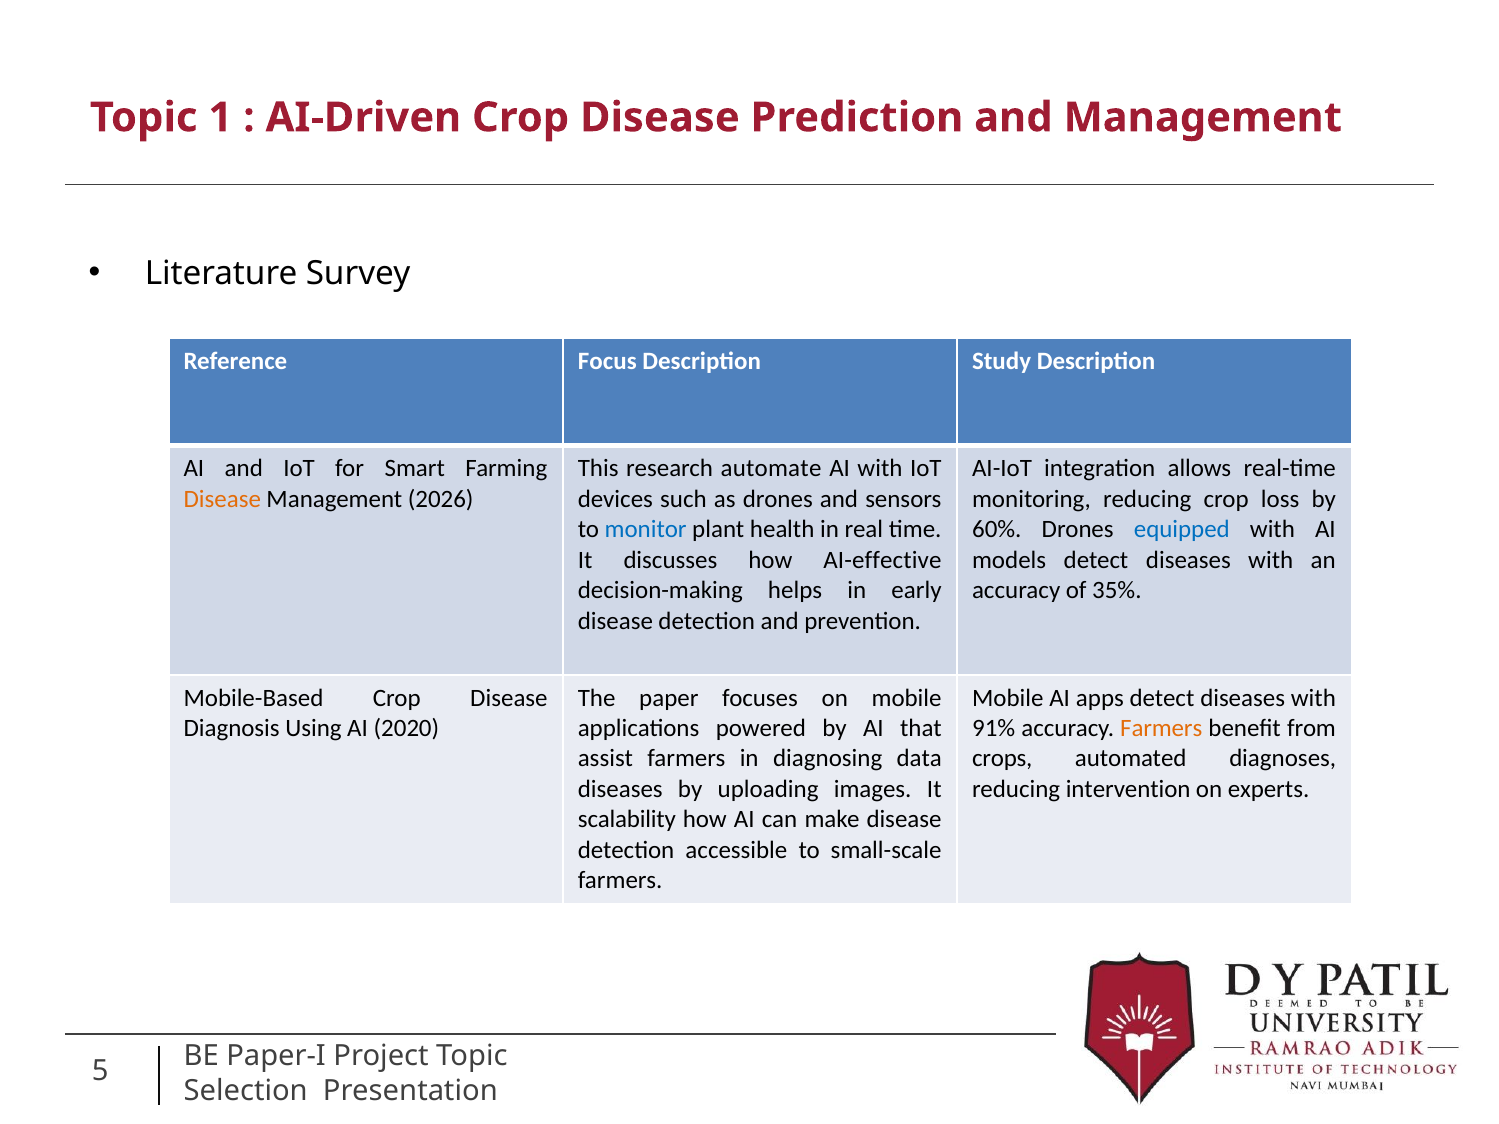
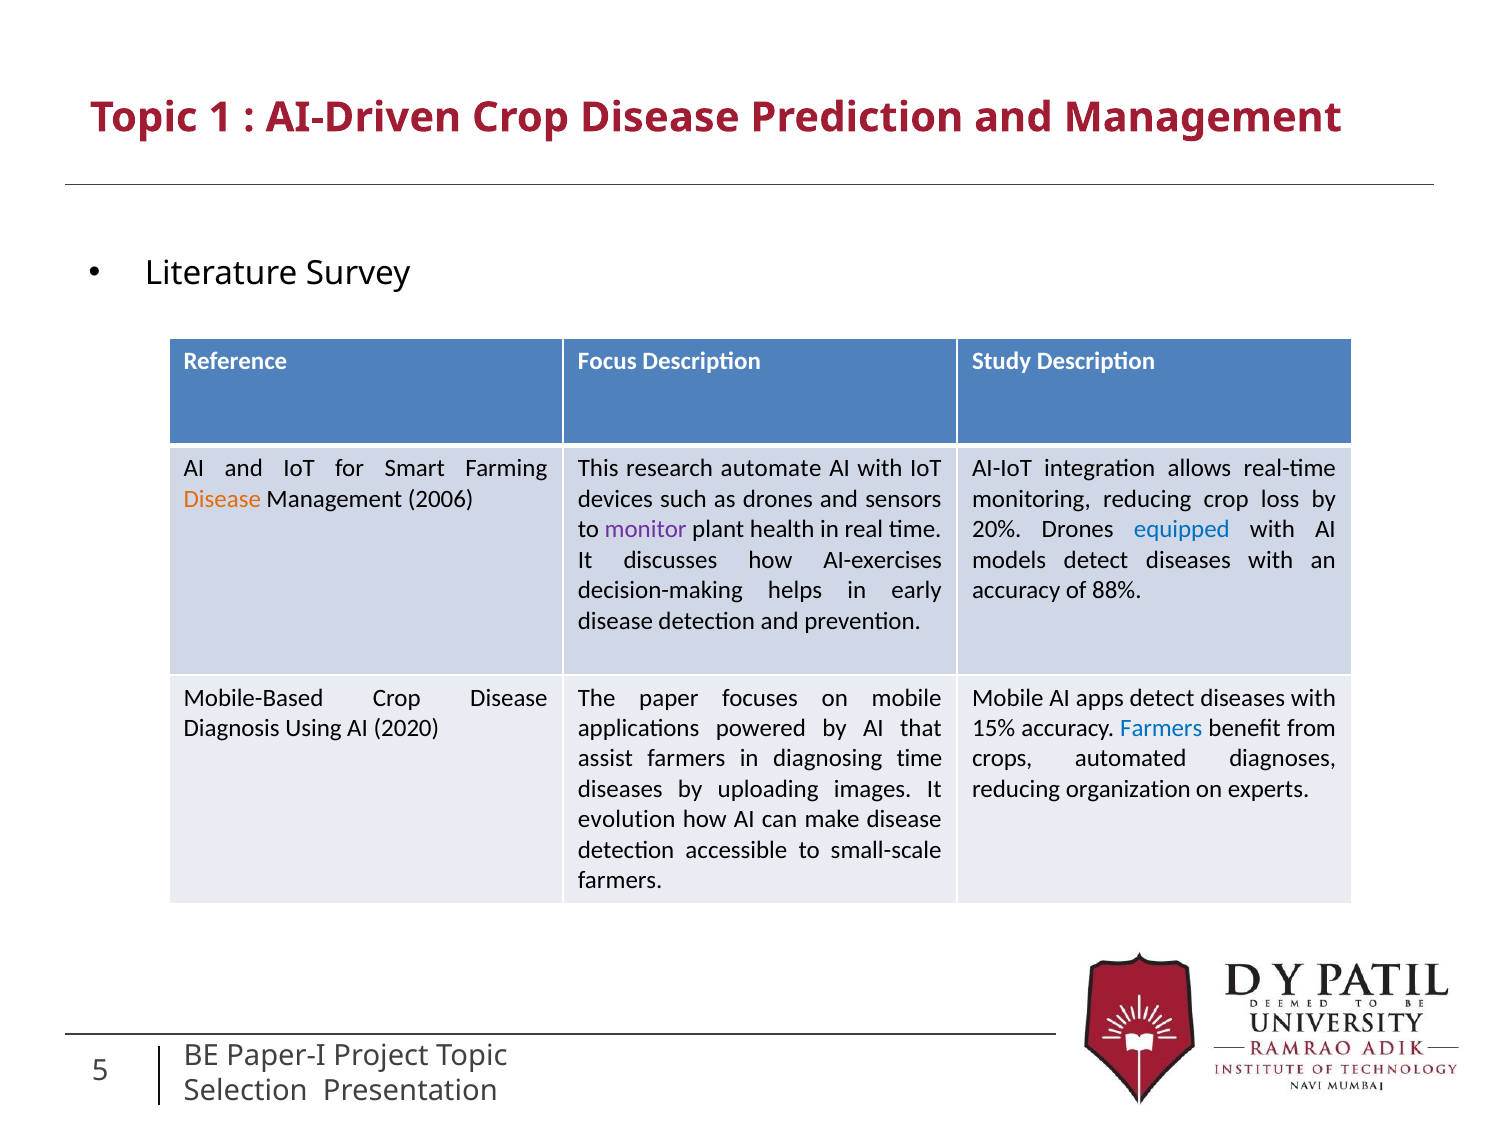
2026: 2026 -> 2006 (441, 499)
monitor colour: blue -> purple (646, 530)
60%: 60% -> 20% (997, 530)
AI-effective: AI-effective -> AI-exercises (883, 560)
35%: 35% -> 88% (1117, 591)
91%: 91% -> 15% (994, 728)
Farmers colour: orange -> blue (1161, 728)
diagnosing data: data -> time (919, 759)
intervention: intervention -> organization (1128, 789)
scalability: scalability -> evolution (627, 820)
